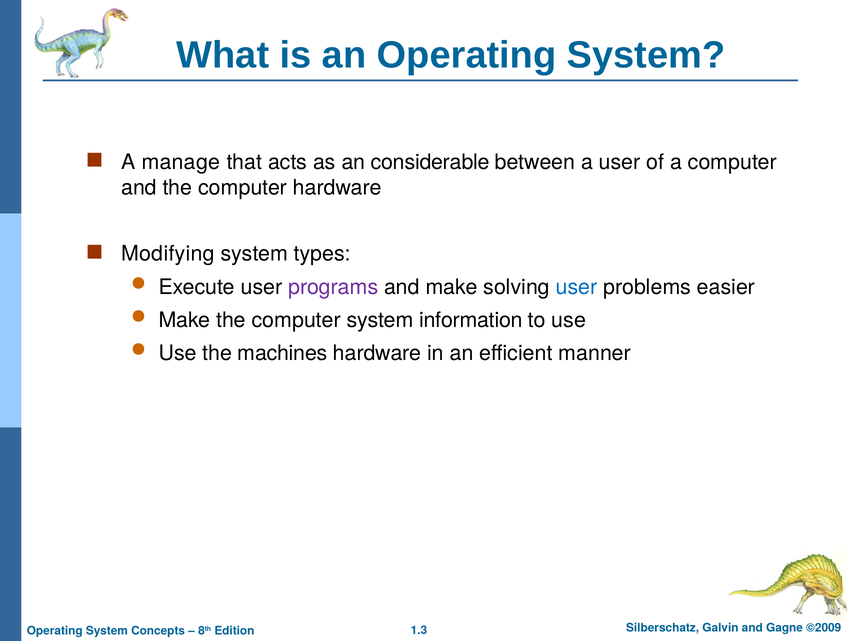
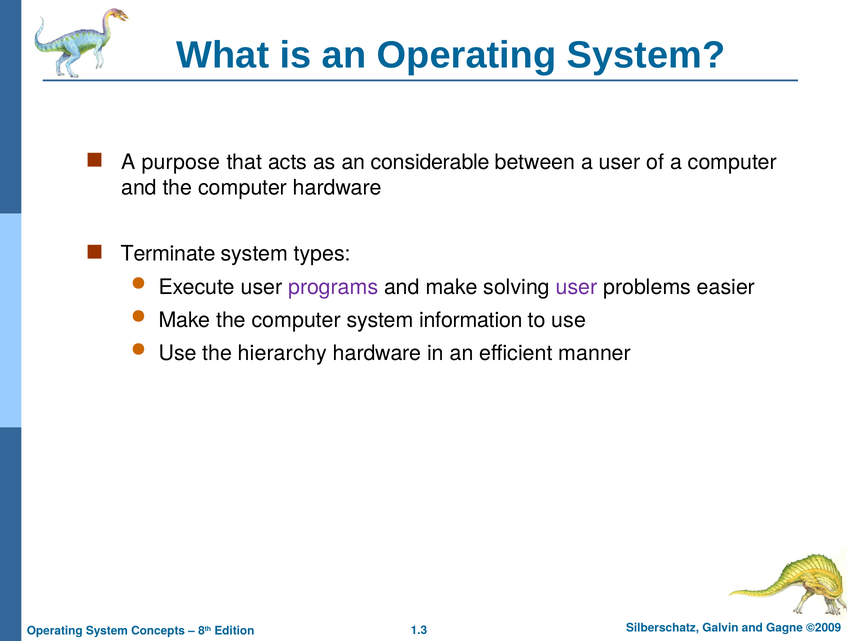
manage: manage -> purpose (181, 162)
Modifying: Modifying -> Terminate (168, 254)
user colour: blue -> purple (577, 287)
machines: machines -> hierarchy (282, 353)
